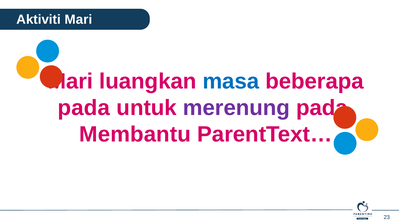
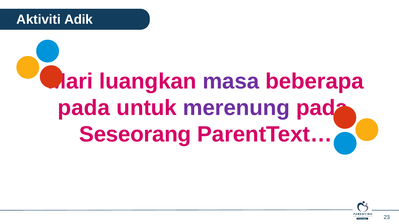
Aktiviti Mari: Mari -> Adik (79, 20)
masa colour: blue -> purple (231, 82)
Membantu: Membantu -> Seseorang (135, 135)
